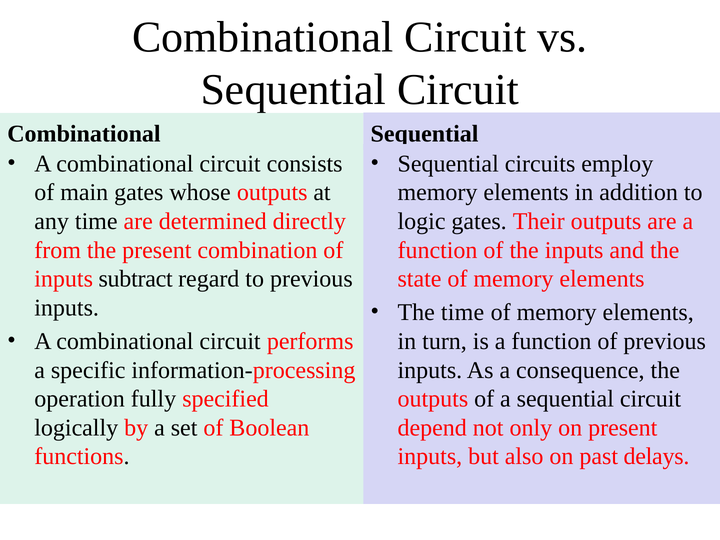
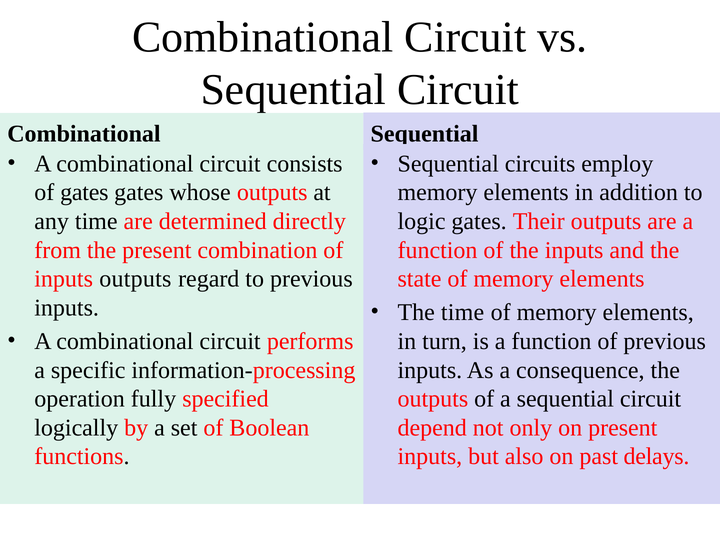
of main: main -> gates (84, 192)
inputs subtract: subtract -> outputs (135, 279)
